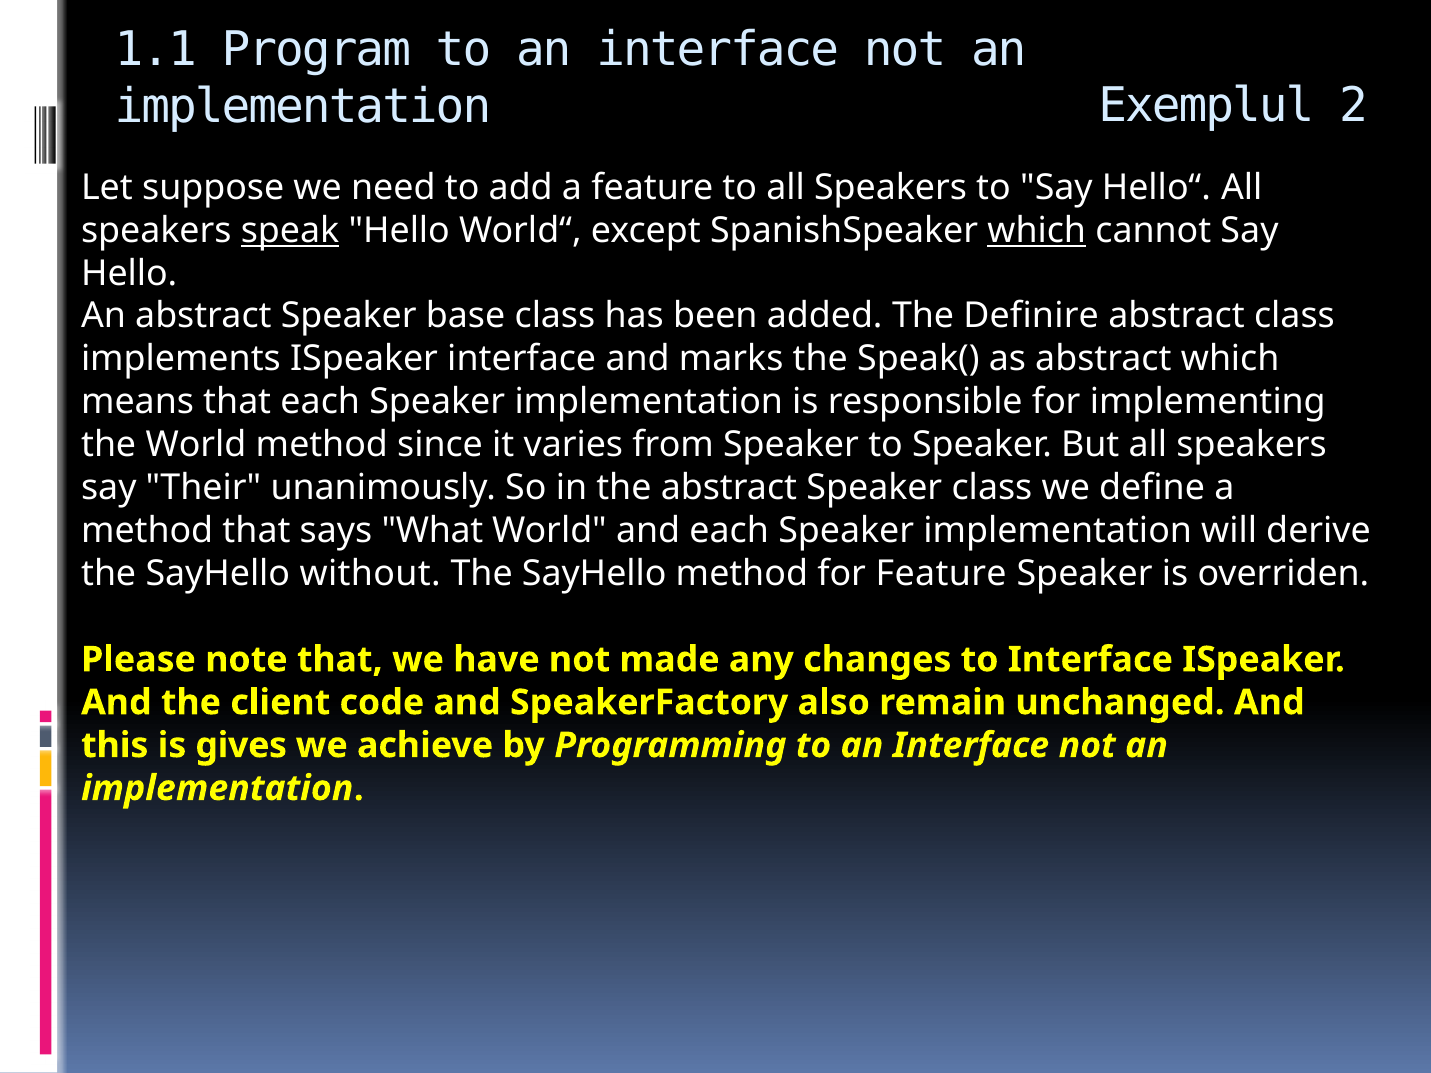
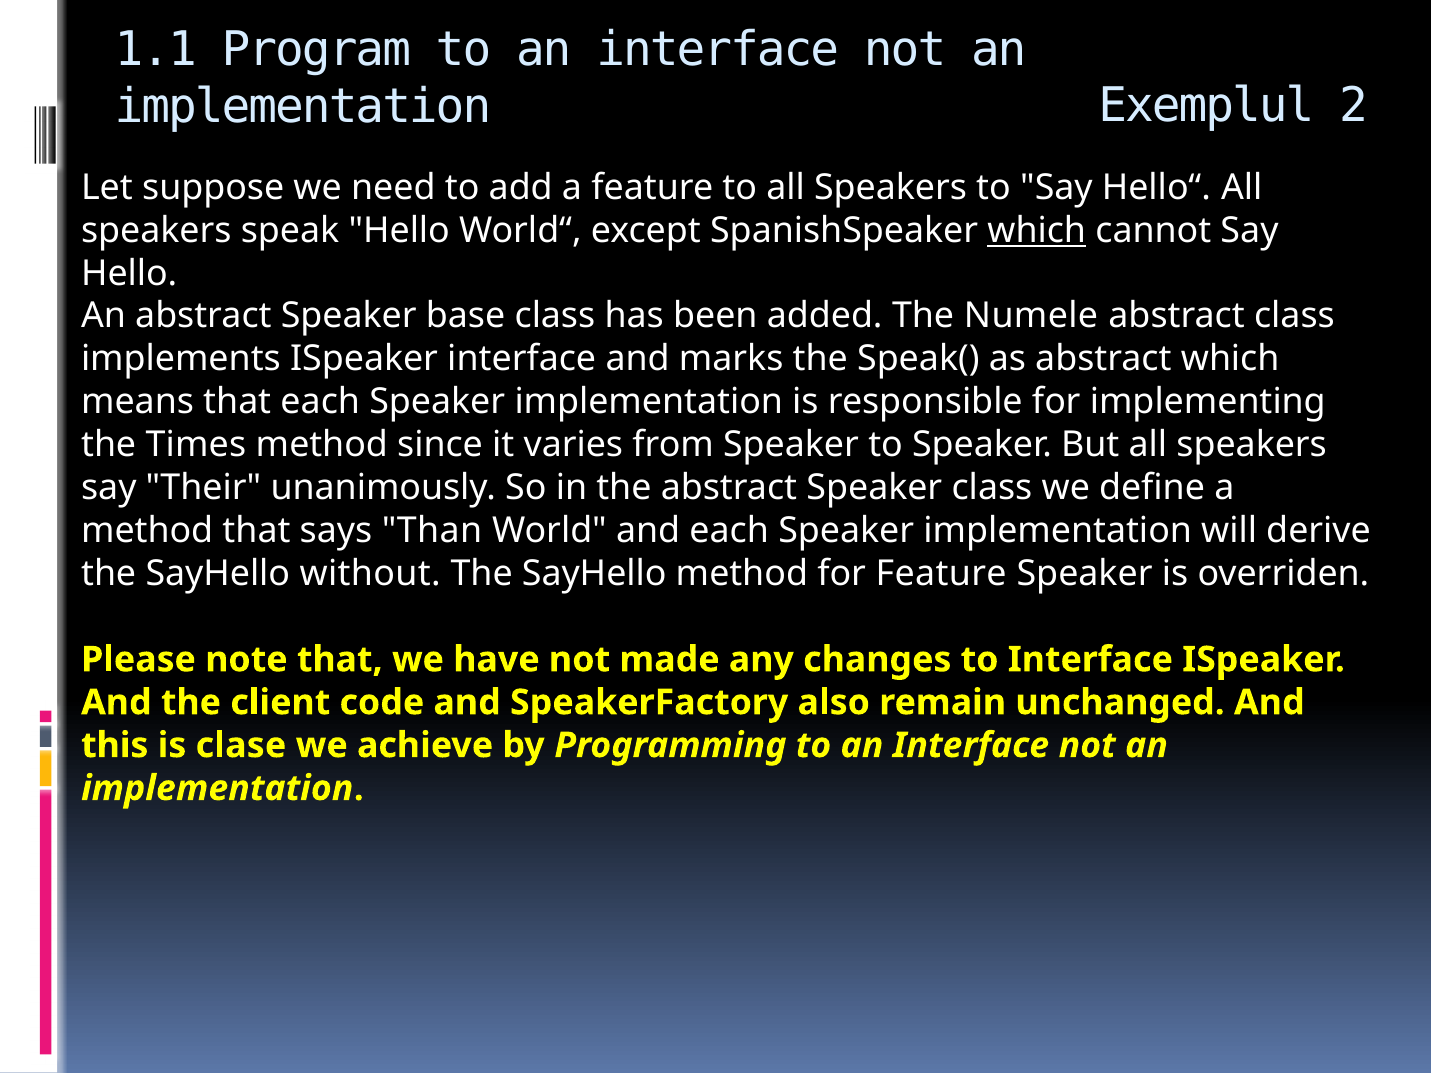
speak underline: present -> none (290, 230)
Definire: Definire -> Numele (1031, 316)
the World: World -> Times (196, 445)
What: What -> Than (432, 531)
gives: gives -> clase (241, 746)
